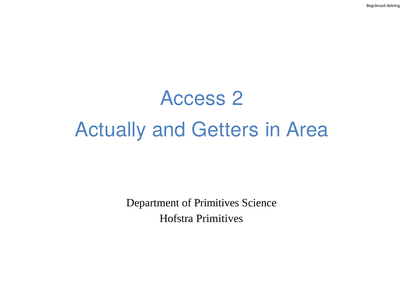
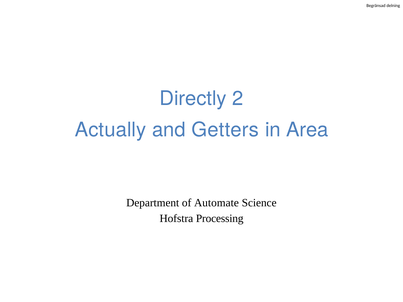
Access: Access -> Directly (193, 99)
of Primitives: Primitives -> Automate (216, 203)
Hofstra Primitives: Primitives -> Processing (220, 219)
